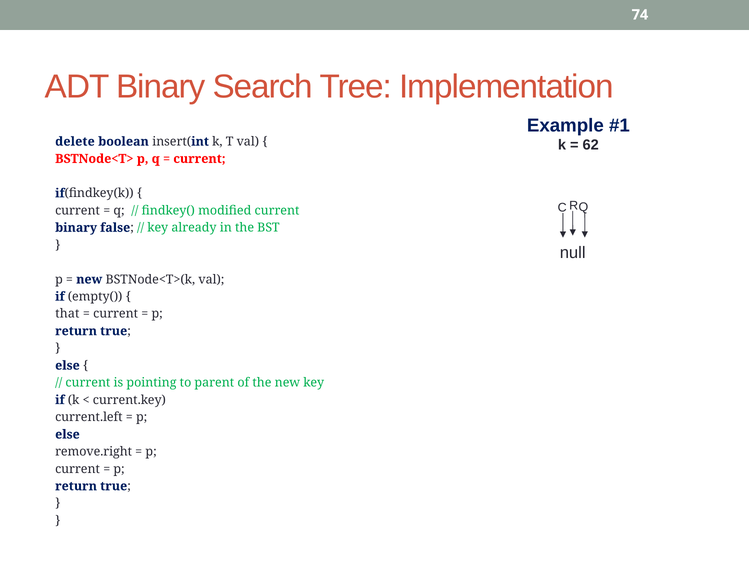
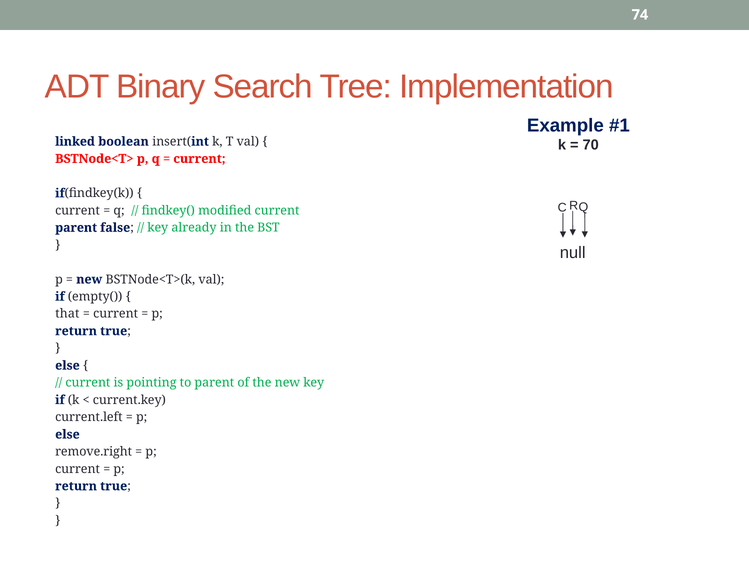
delete: delete -> linked (75, 141)
62: 62 -> 70 (591, 145)
binary: binary -> parent (76, 228)
